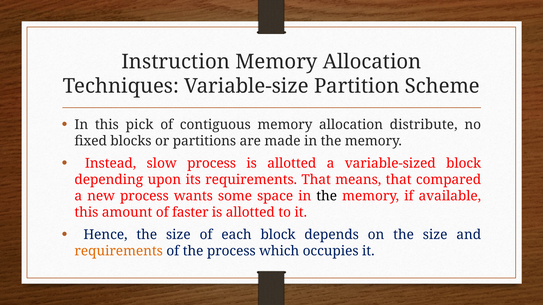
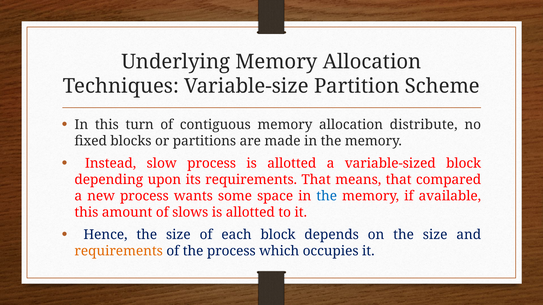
Instruction: Instruction -> Underlying (176, 62)
pick: pick -> turn (140, 125)
the colour: black -> blue (327, 196)
faster: faster -> slows (190, 213)
